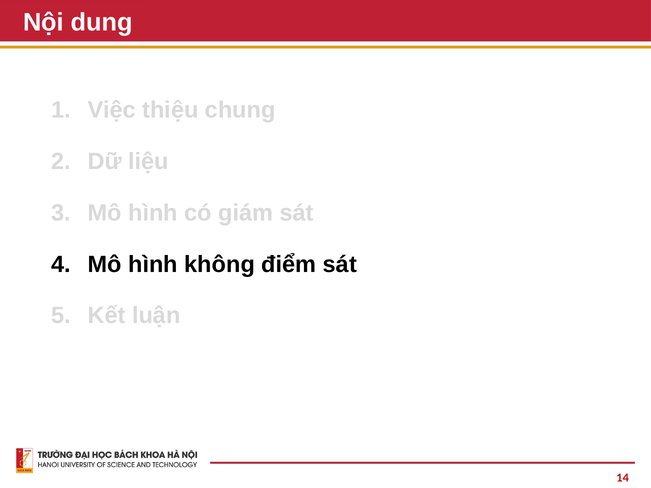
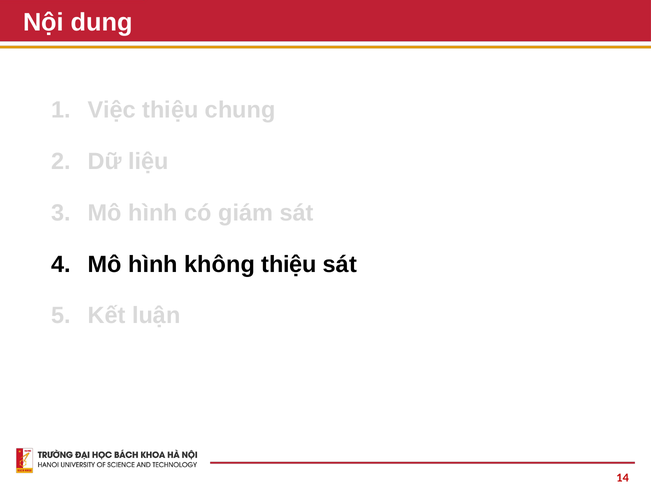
không điểm: điểm -> thiệu (289, 264)
